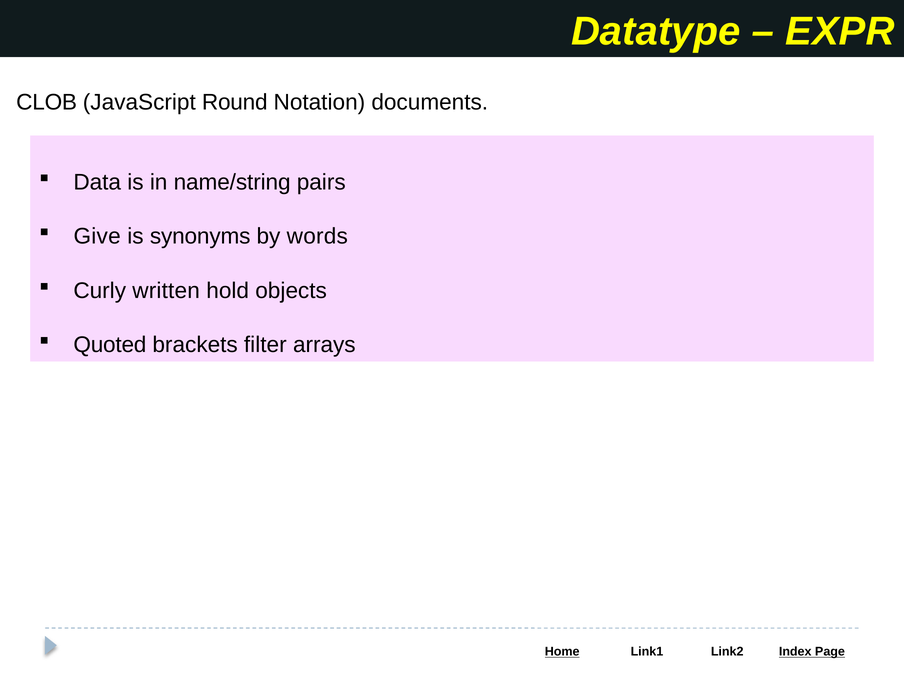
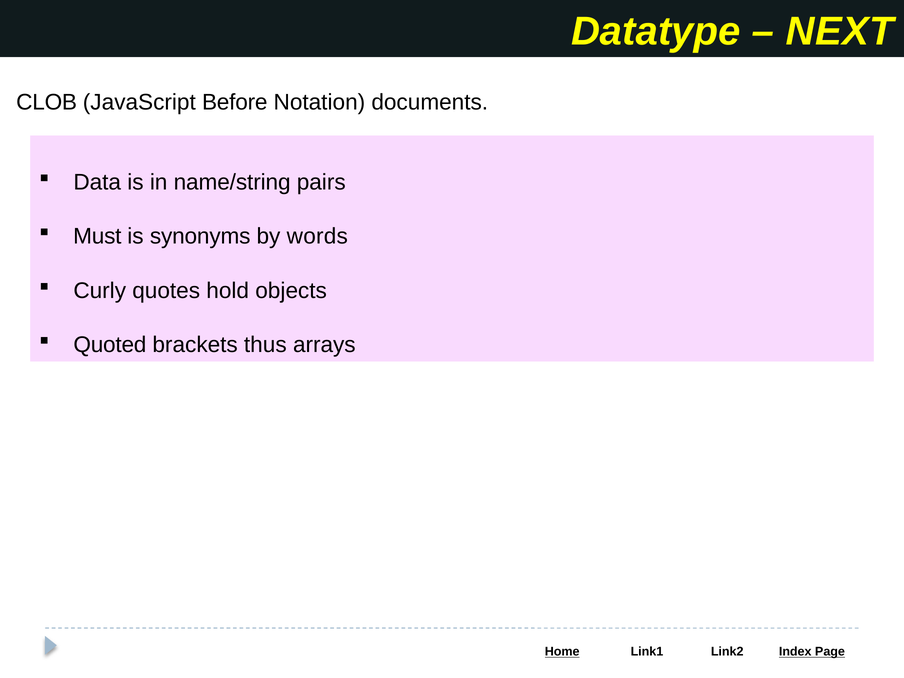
EXPR: EXPR -> NEXT (840, 31)
Round: Round -> Before (235, 102)
Give: Give -> Must (97, 237)
written: written -> quotes (166, 291)
filter: filter -> thus (265, 345)
